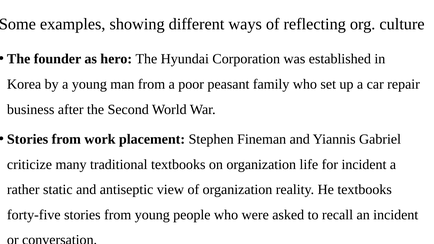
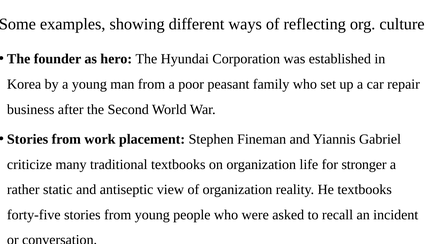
for incident: incident -> stronger (364, 164)
